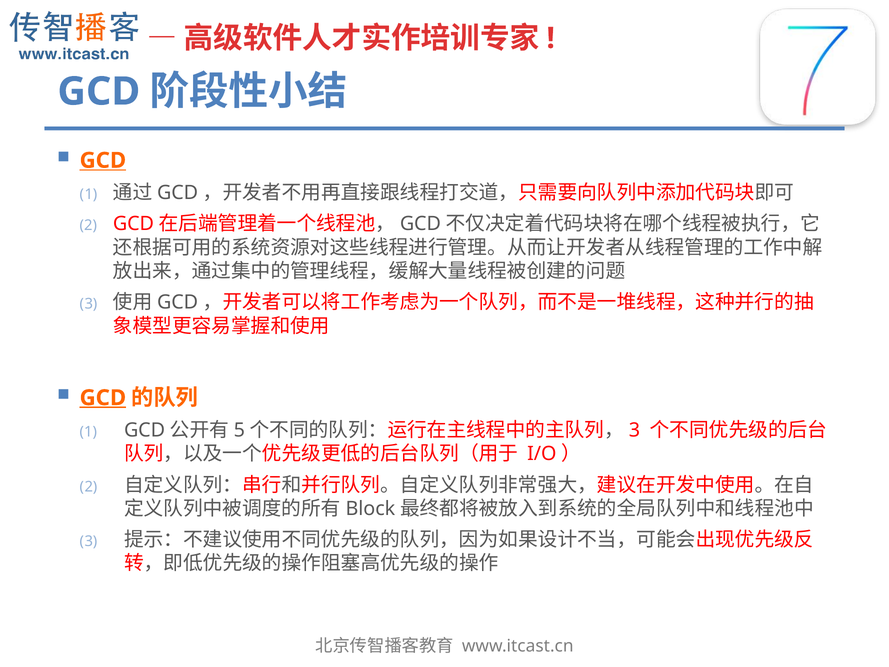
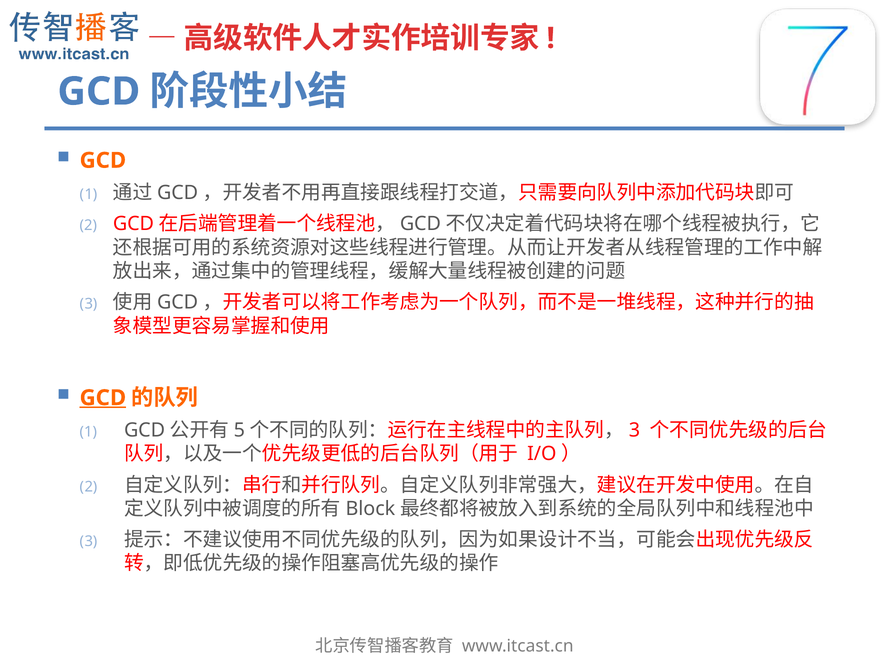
GCD underline: present -> none (103, 160)
